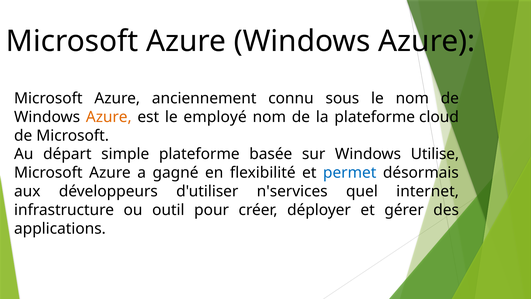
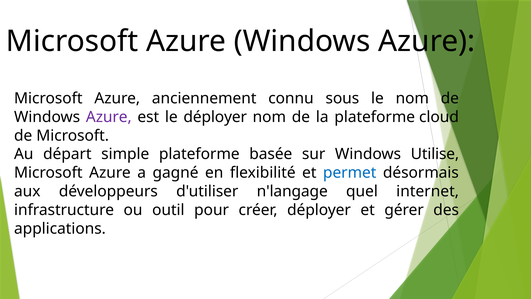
Azure colour: orange -> purple (109, 117)
le employé: employé -> déployer (215, 117)
n'services: n'services -> n'langage (292, 191)
